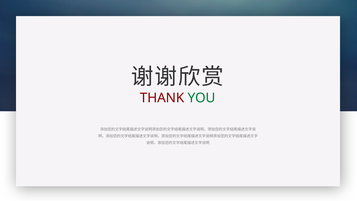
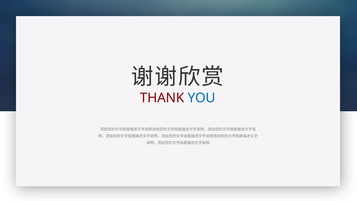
YOU colour: green -> blue (201, 98)
